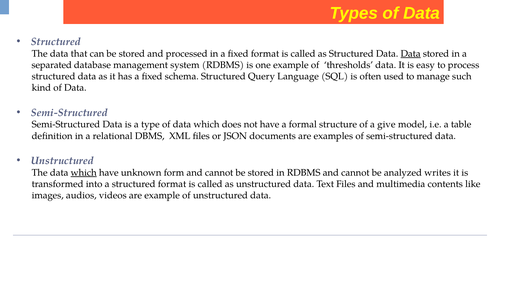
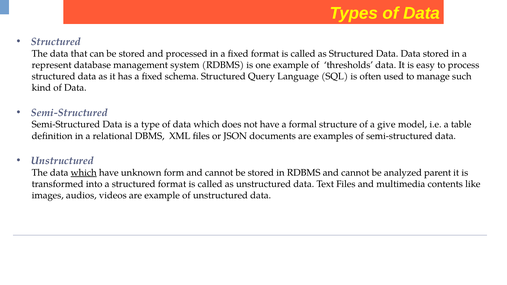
Data underline: present -> none (411, 54)
separated: separated -> represent (52, 65)
writes: writes -> parent (438, 173)
